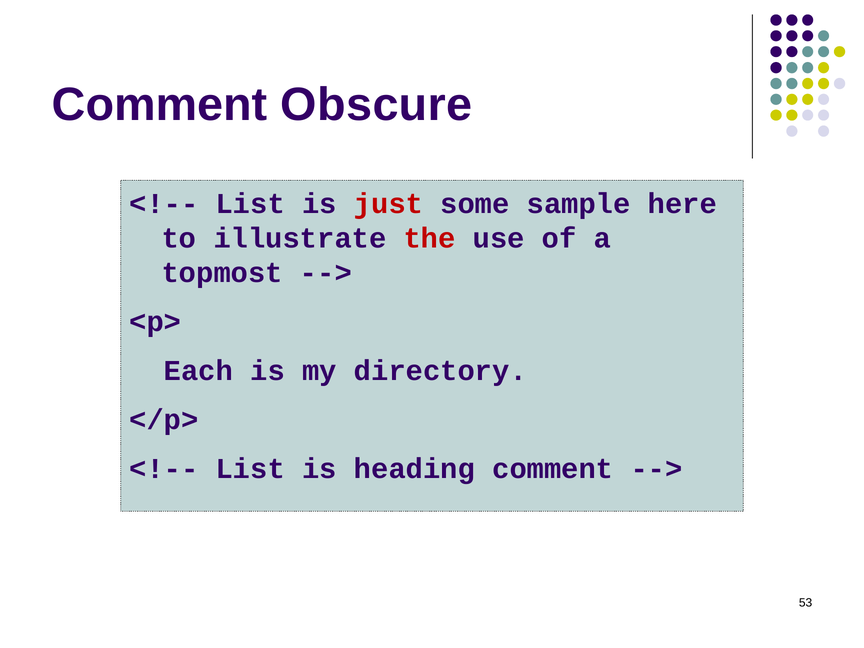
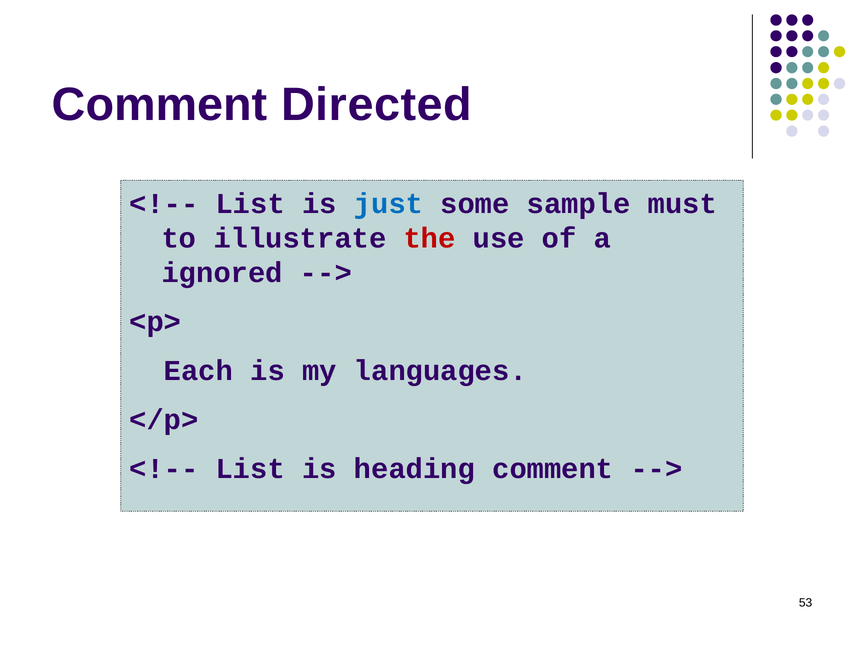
Obscure: Obscure -> Directed (376, 105)
just colour: red -> blue (389, 204)
here: here -> must (682, 204)
topmost: topmost -> ignored (222, 273)
directory: directory -> languages (440, 371)
